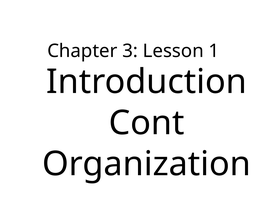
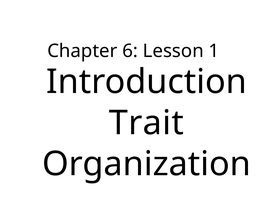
3: 3 -> 6 (130, 51)
Cont: Cont -> Trait (146, 123)
